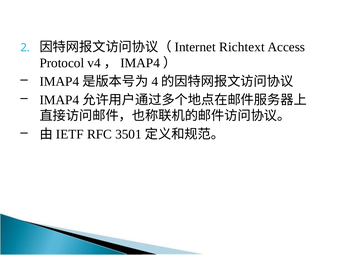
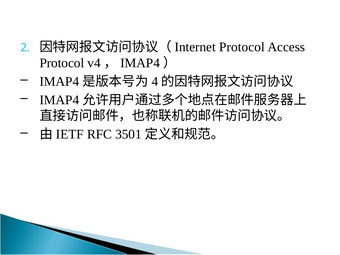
Richtext: Richtext -> Protocol (242, 47)
